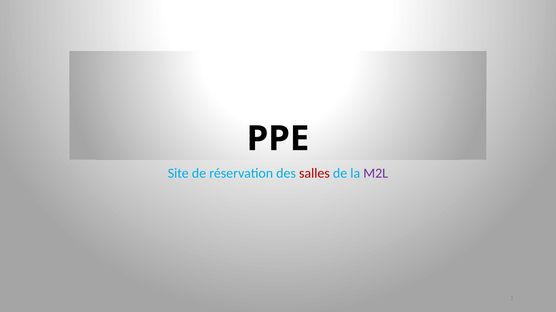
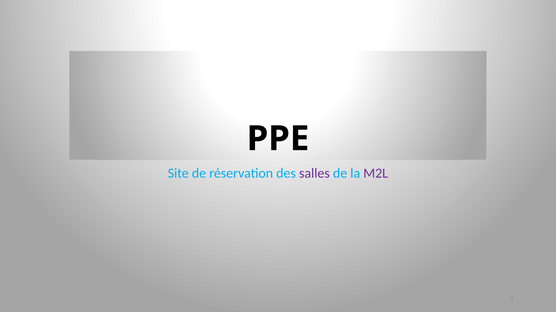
salles colour: red -> purple (314, 174)
